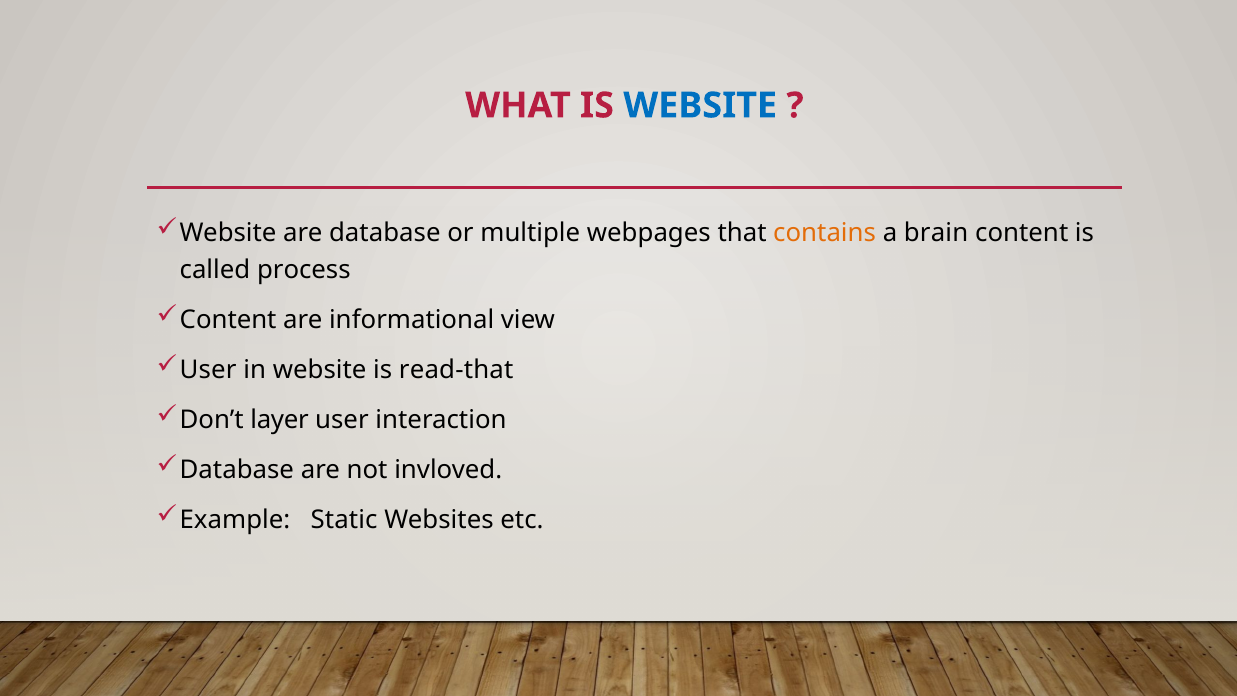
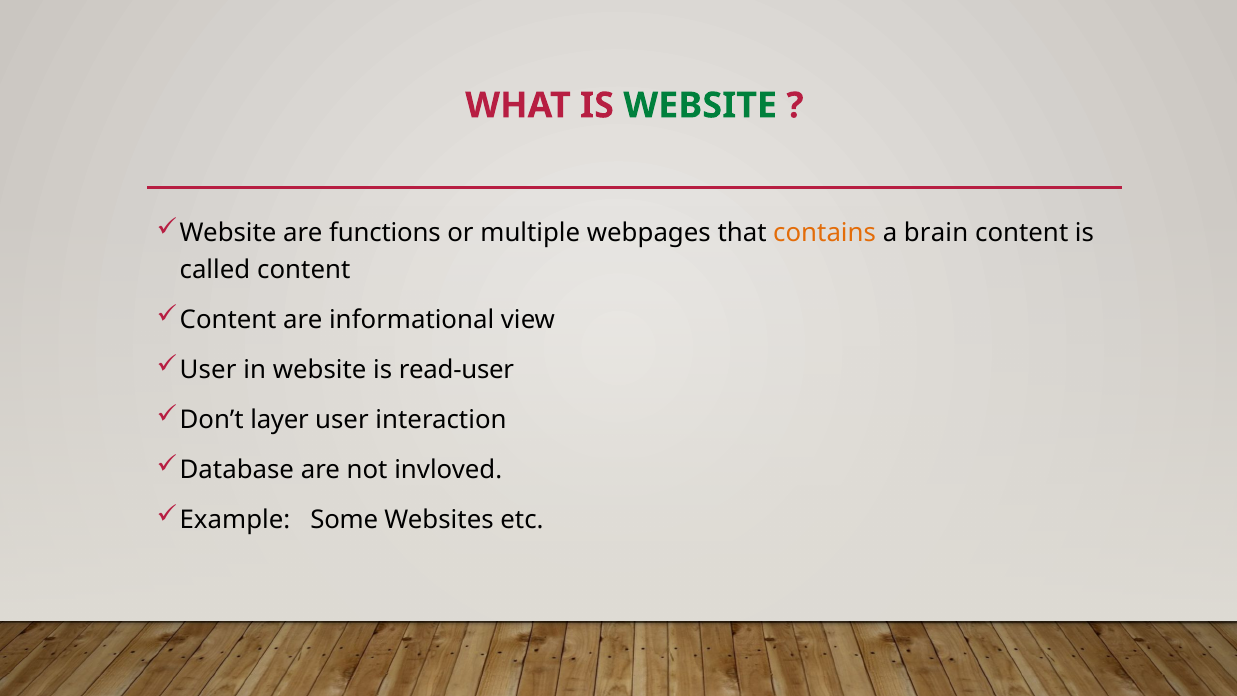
WEBSITE colour: blue -> green (700, 105)
are database: database -> functions (385, 233)
called process: process -> content (304, 270)
read-that: read-that -> read-user (456, 370)
Static: Static -> Some (344, 520)
